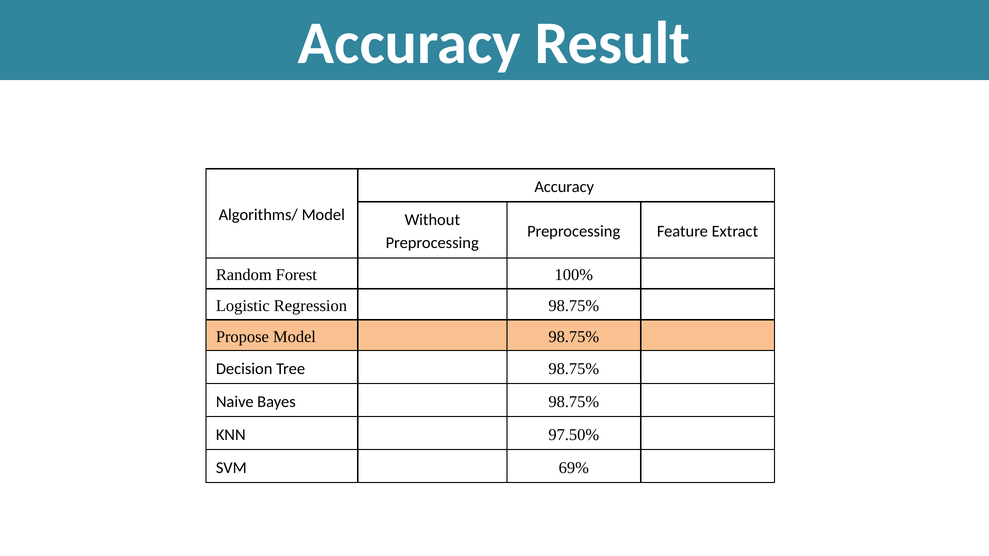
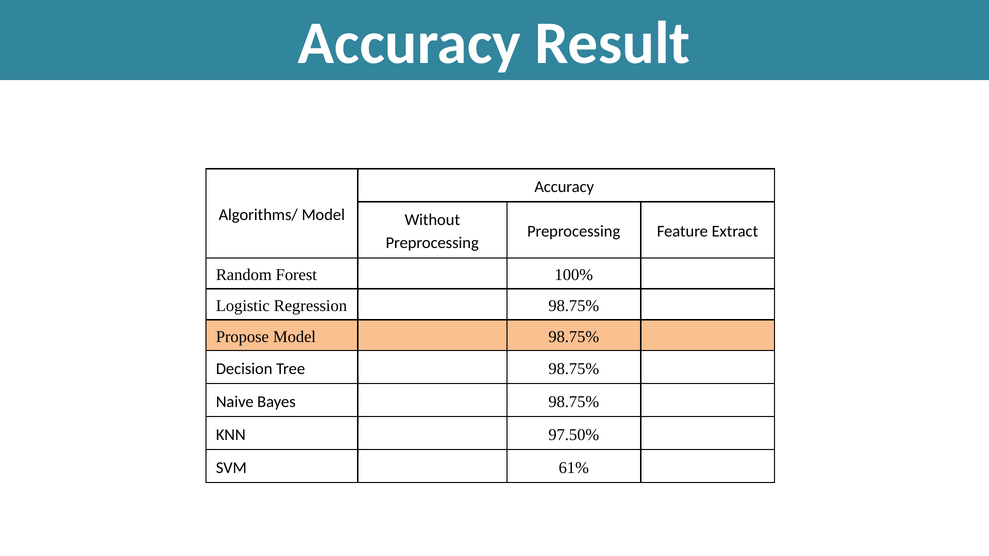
69%: 69% -> 61% (574, 468)
